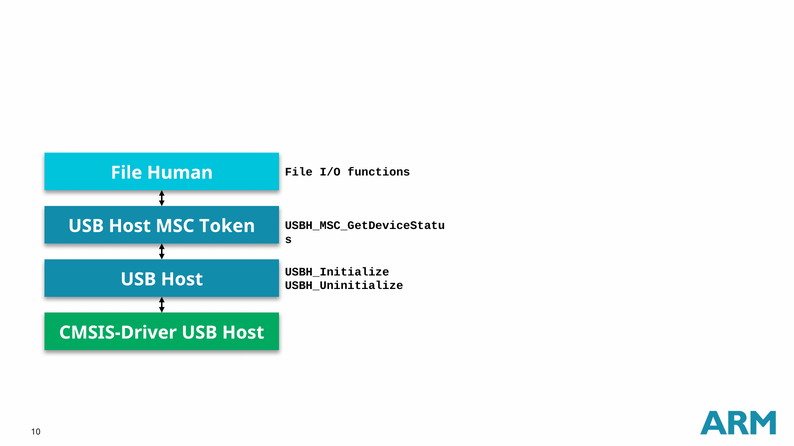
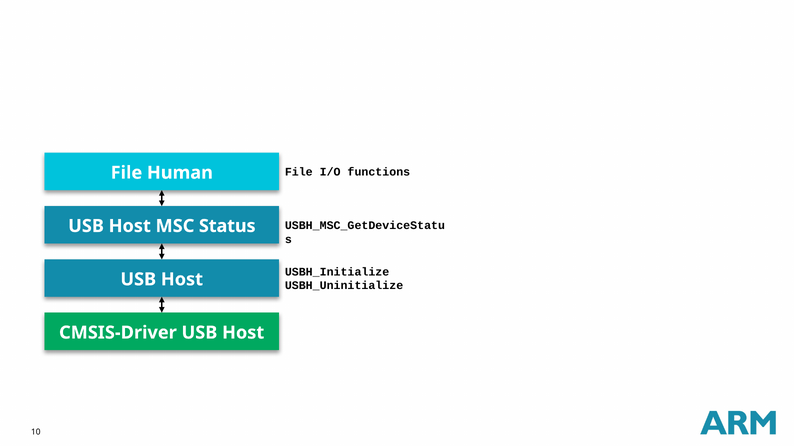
Token: Token -> Status (227, 226)
